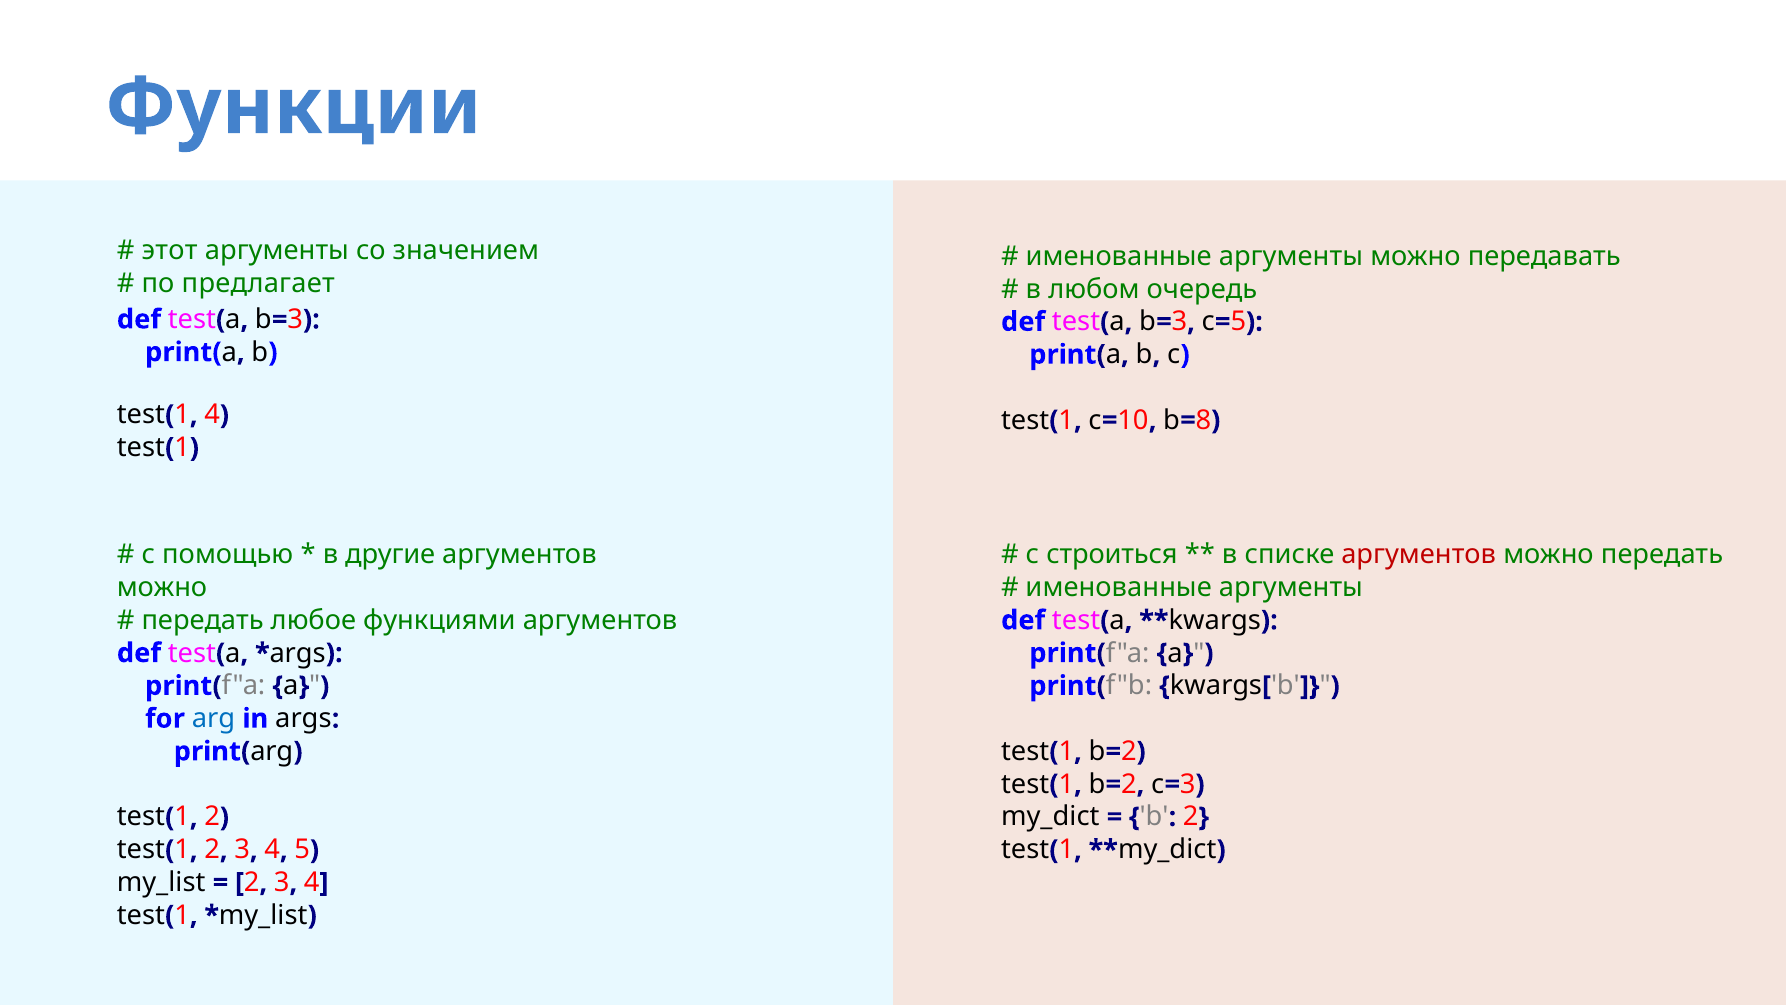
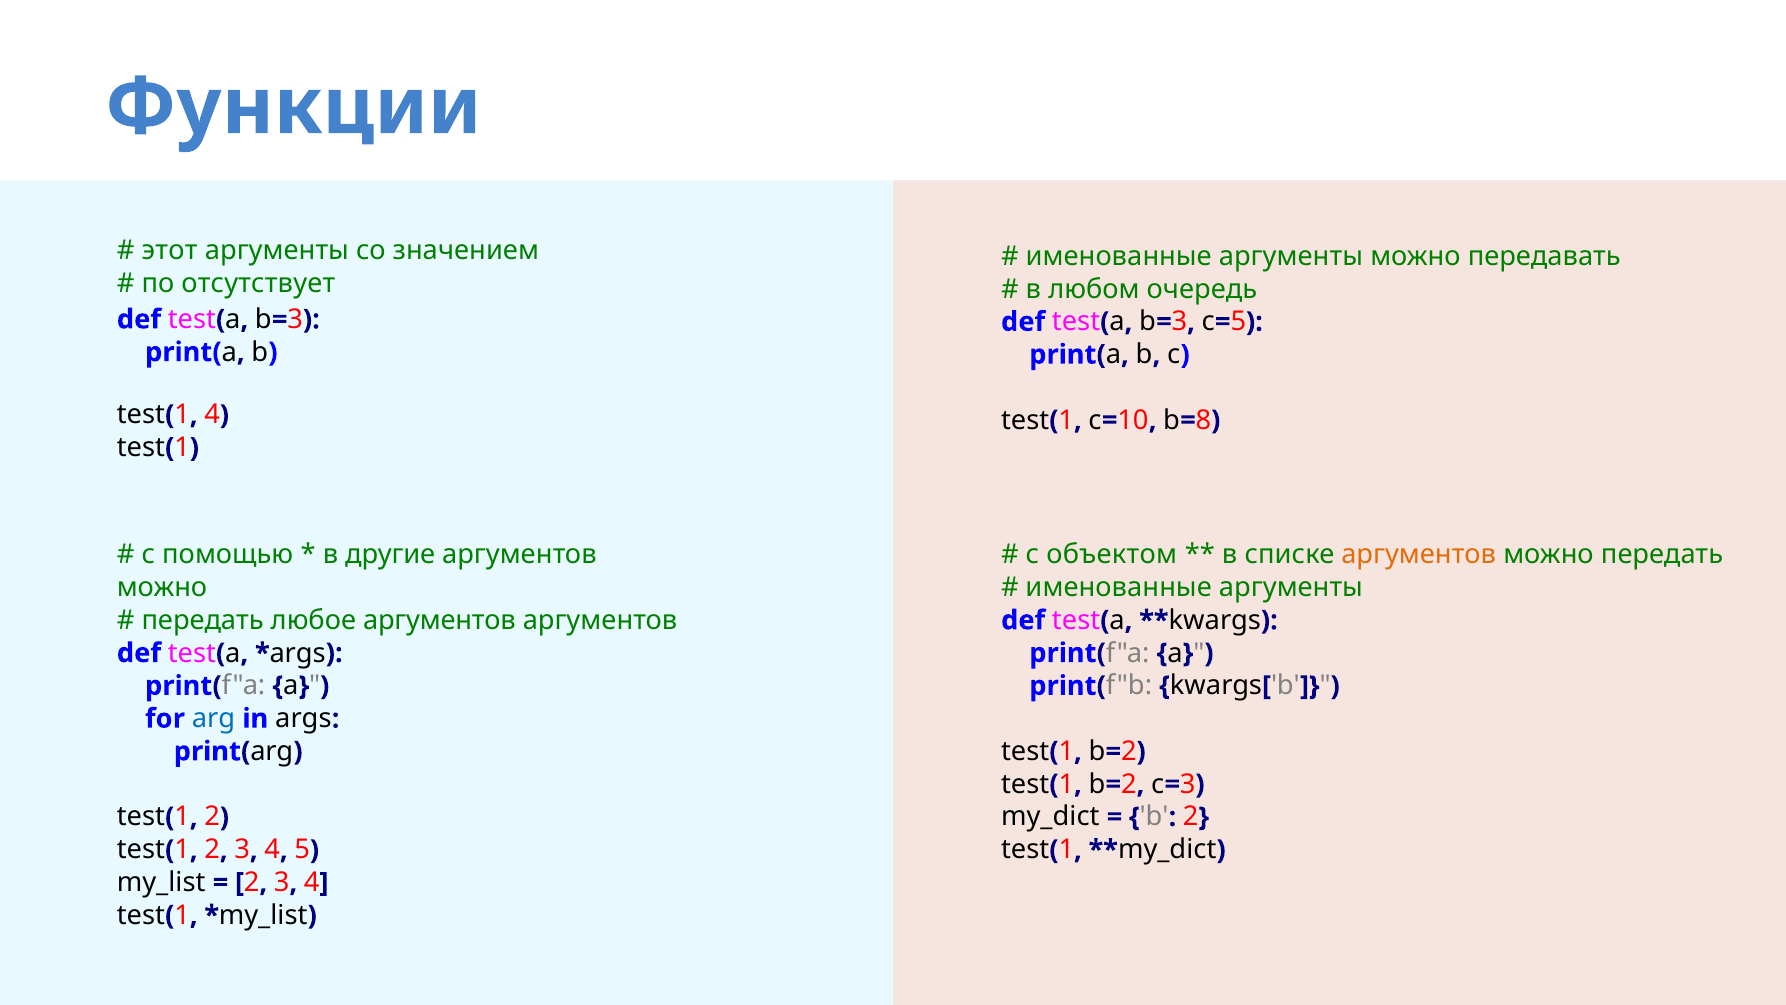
предлагает: предлагает -> отсутствует (258, 284)
строиться: строиться -> объектом (1112, 555)
аргументов colour: red -> orange (1419, 555)
любое функциями: функциями -> аргументов (439, 620)
